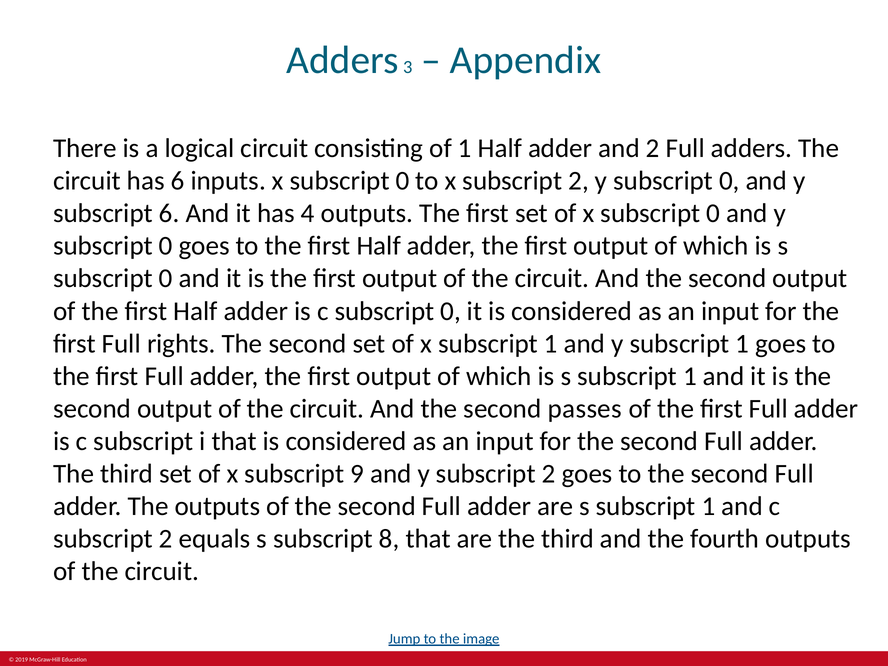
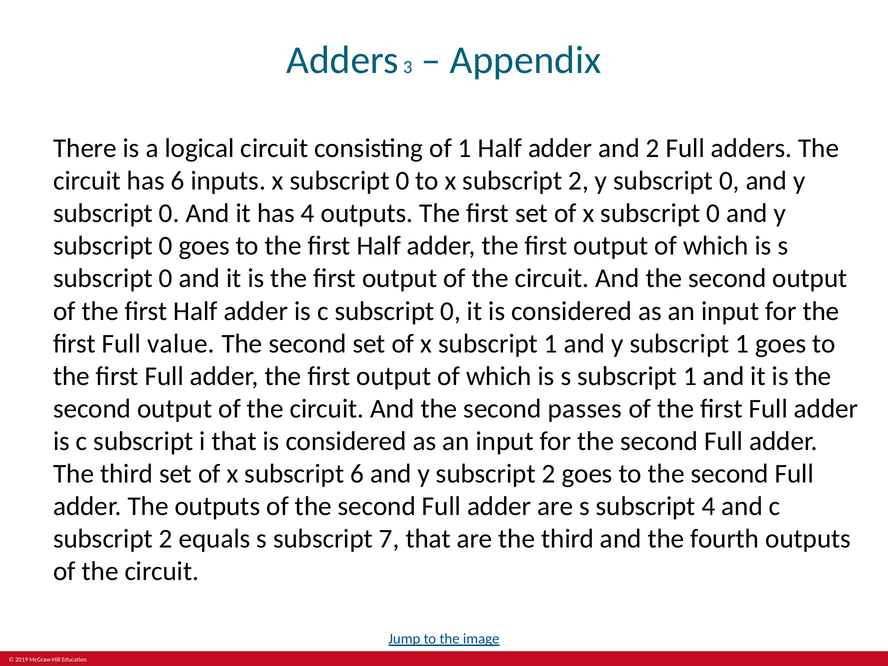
6: 6 -> 0 (169, 213)
rights: rights -> value (181, 344)
subscript 9: 9 -> 6 (357, 474)
are s subscript 1: 1 -> 4 (708, 506)
8: 8 -> 7 (389, 539)
